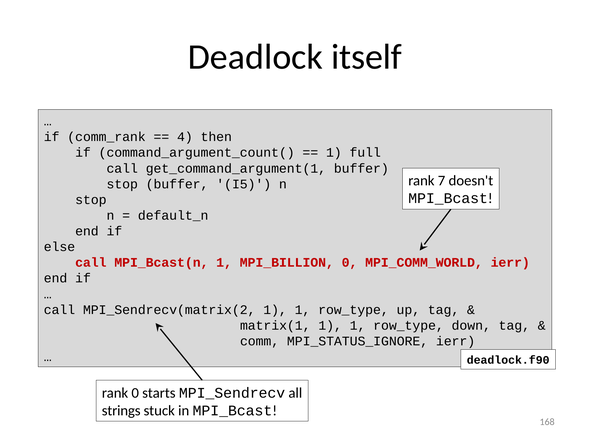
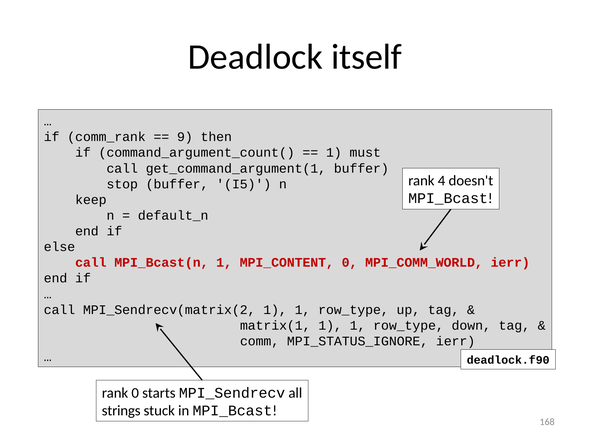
4: 4 -> 9 (185, 137)
full: full -> must (365, 153)
7: 7 -> 4 (442, 181)
stop: stop -> keep (91, 200)
MPI_BILLION: MPI_BILLION -> MPI_CONTENT (287, 263)
